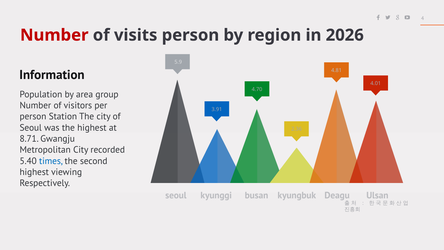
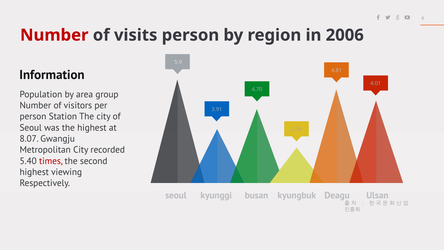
2026: 2026 -> 2006 (345, 35)
8.71: 8.71 -> 8.07 (29, 139)
times colour: blue -> red (51, 161)
